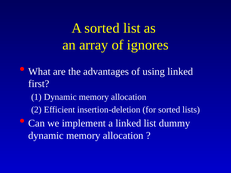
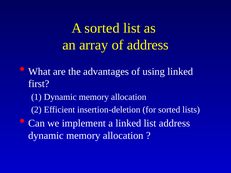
of ignores: ignores -> address (148, 45)
list dummy: dummy -> address (175, 123)
